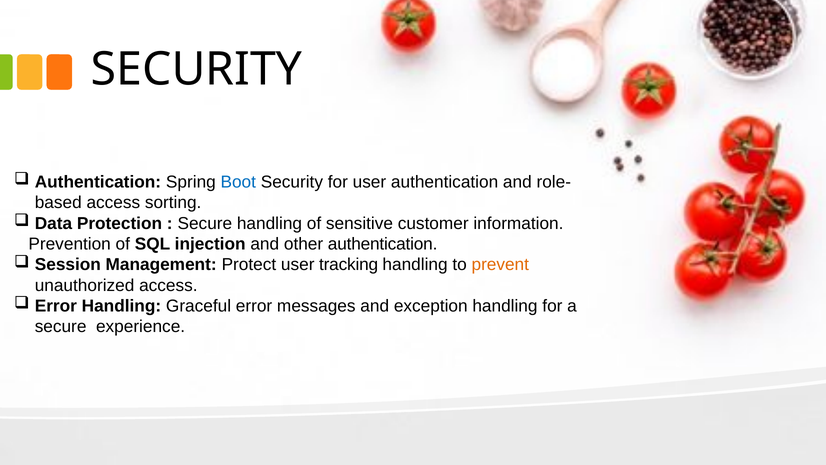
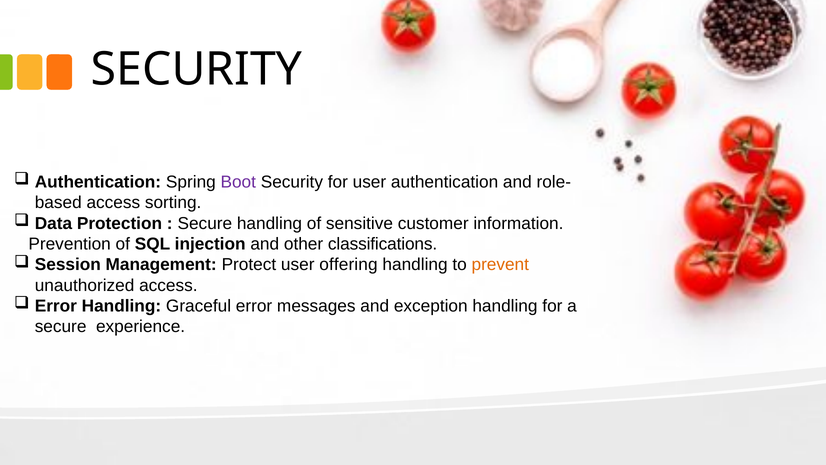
Boot colour: blue -> purple (238, 182)
other authentication: authentication -> classifications (383, 244)
tracking: tracking -> offering (348, 265)
